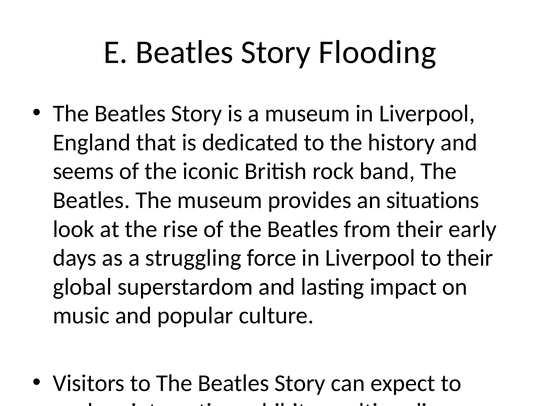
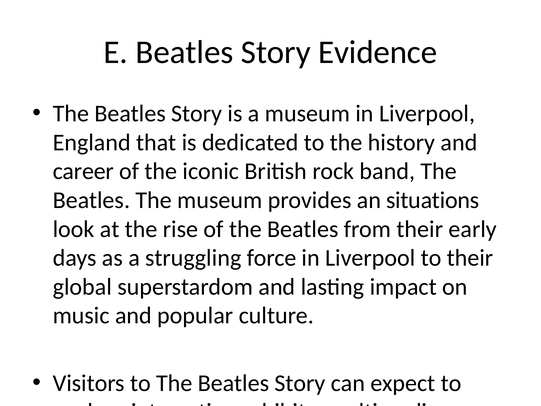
Flooding: Flooding -> Evidence (378, 52)
seems: seems -> career (83, 171)
